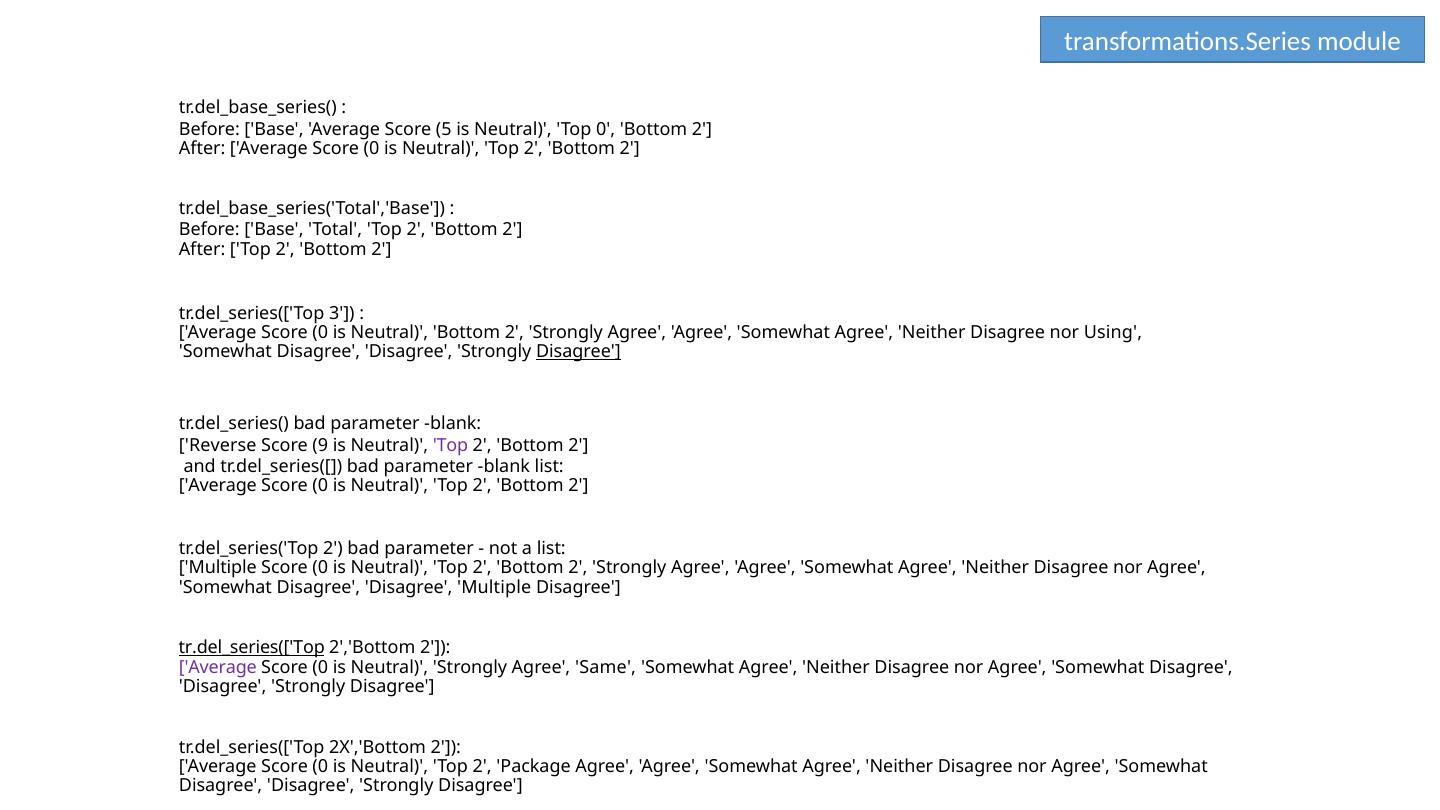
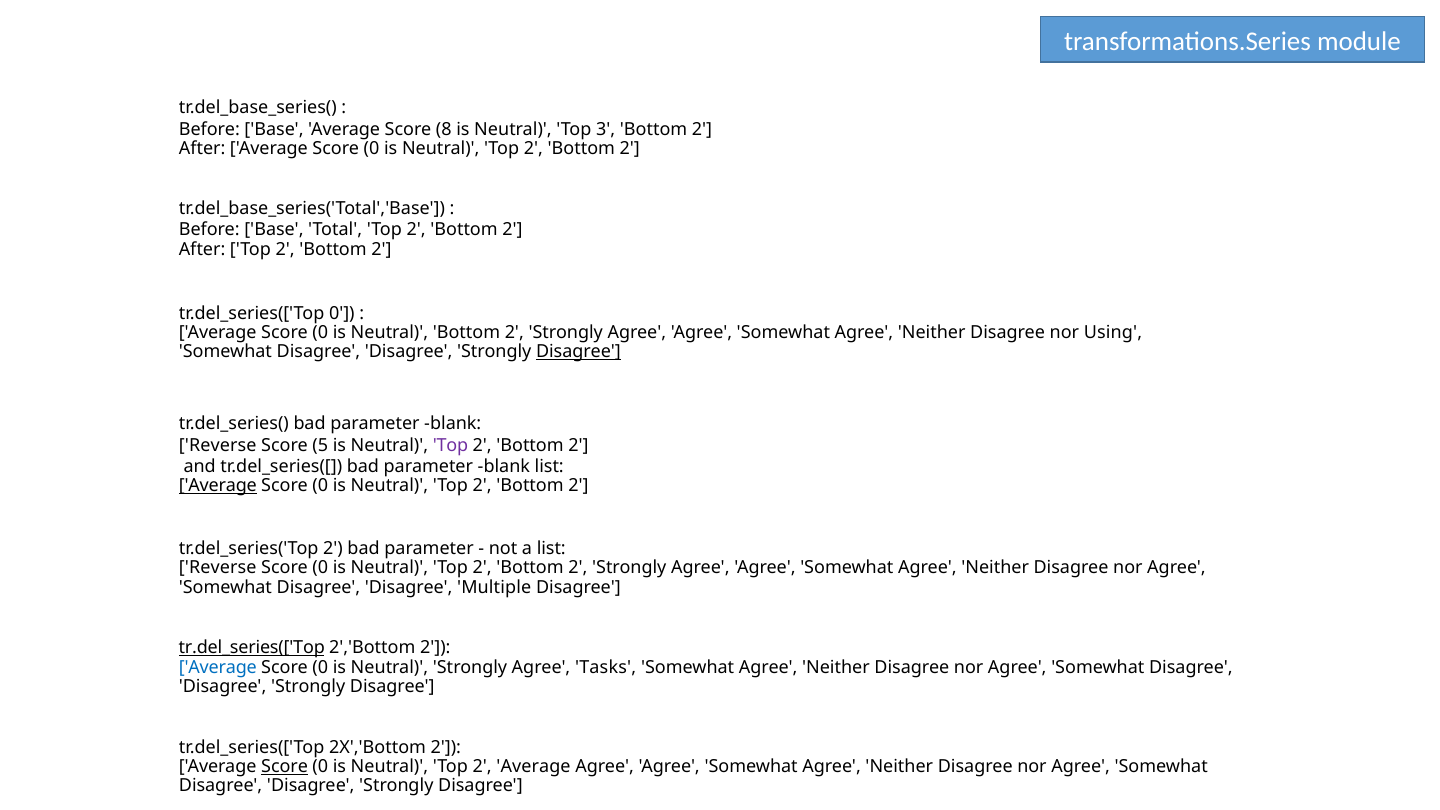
5: 5 -> 8 (444, 129)
Top 0: 0 -> 3 (606, 129)
tr.del_series(['Top 3: 3 -> 0 (342, 313)
9: 9 -> 5 (320, 445)
Average underline: none -> present (218, 486)
Multiple: Multiple -> Reverse (218, 568)
Average colour: purple -> blue (218, 667)
Same: Same -> Tasks (606, 667)
Score underline: none -> present (285, 766)
Top 2 Package: Package -> Average (533, 766)
